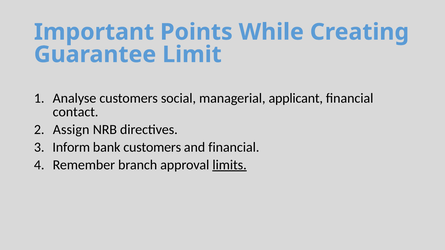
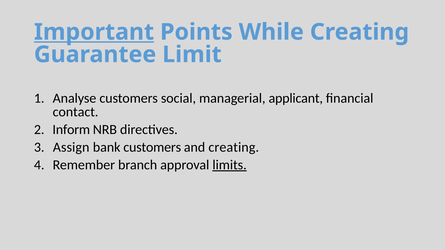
Important underline: none -> present (94, 32)
Assign: Assign -> Inform (71, 130)
Inform: Inform -> Assign (71, 147)
and financial: financial -> creating (234, 147)
